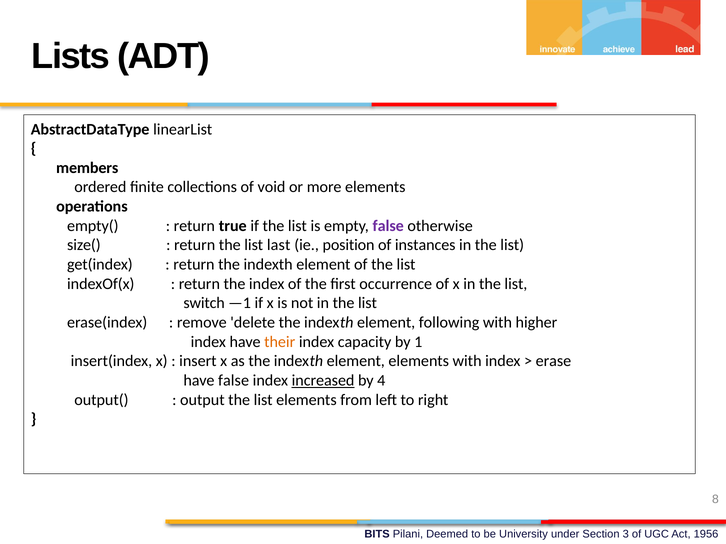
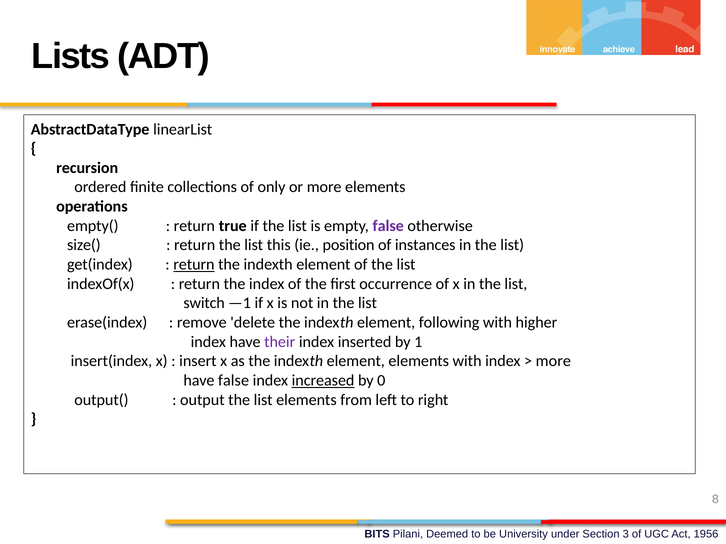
members: members -> recursion (87, 168)
void: void -> only (271, 187)
last: last -> this (279, 245)
return underline: none -> present (194, 265)
their colour: orange -> purple (280, 342)
capacity: capacity -> inserted (365, 342)
erase: erase -> more (553, 362)
4: 4 -> 0 (381, 381)
